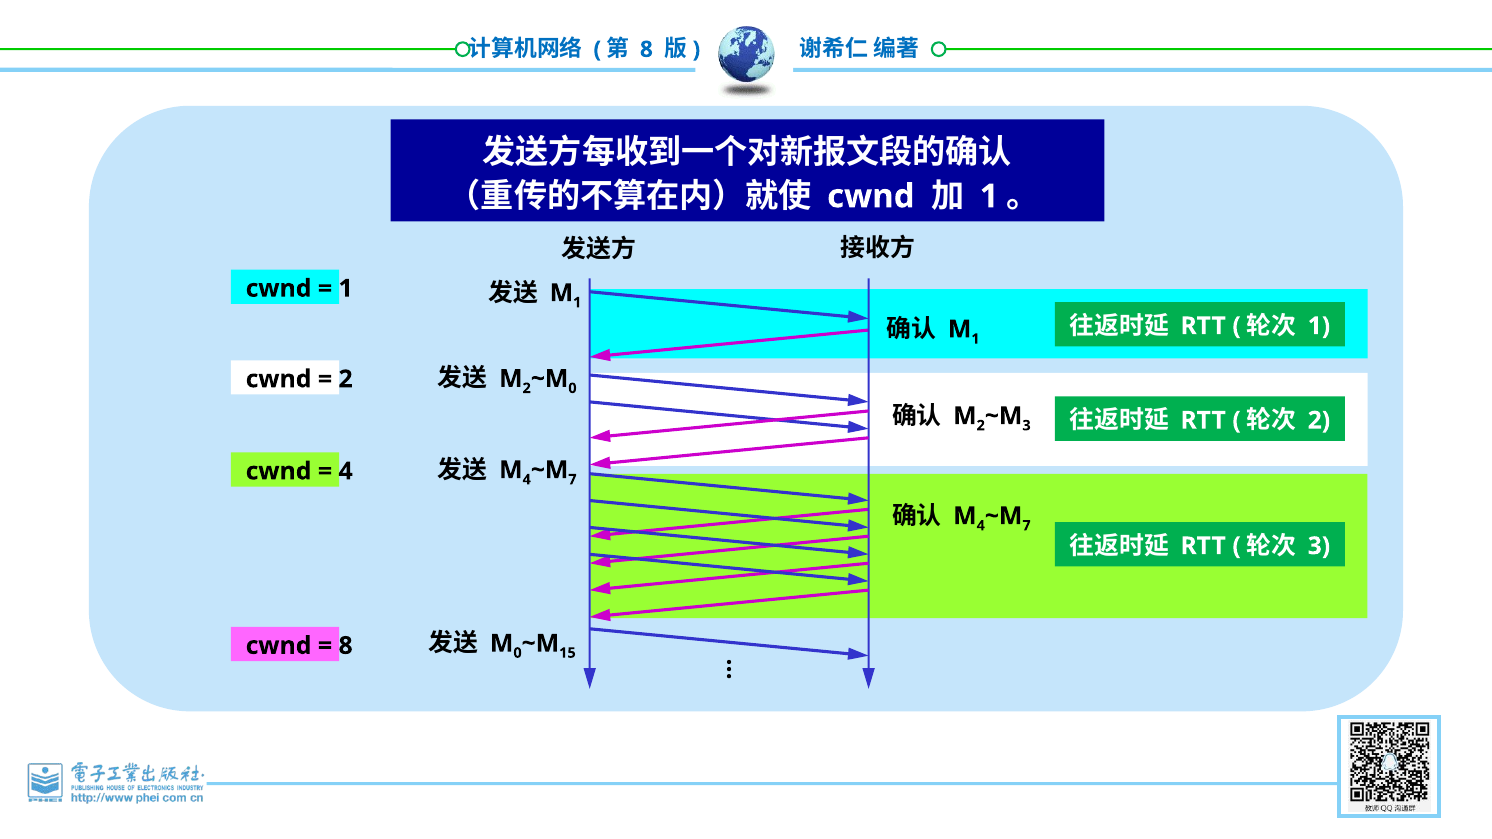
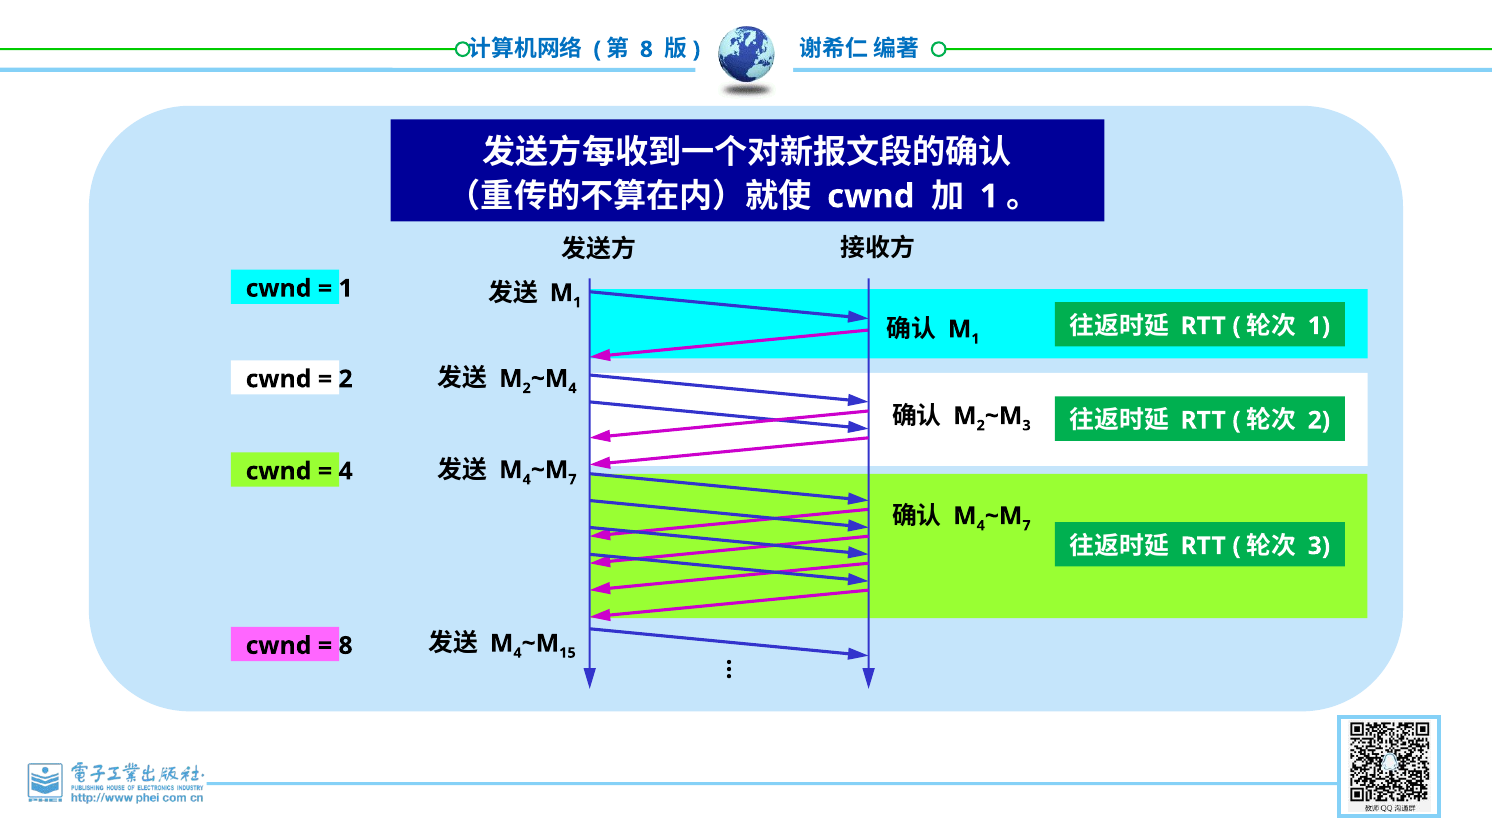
0: 0 -> 4 (572, 388)
0: 0 -> 4 (518, 653)
